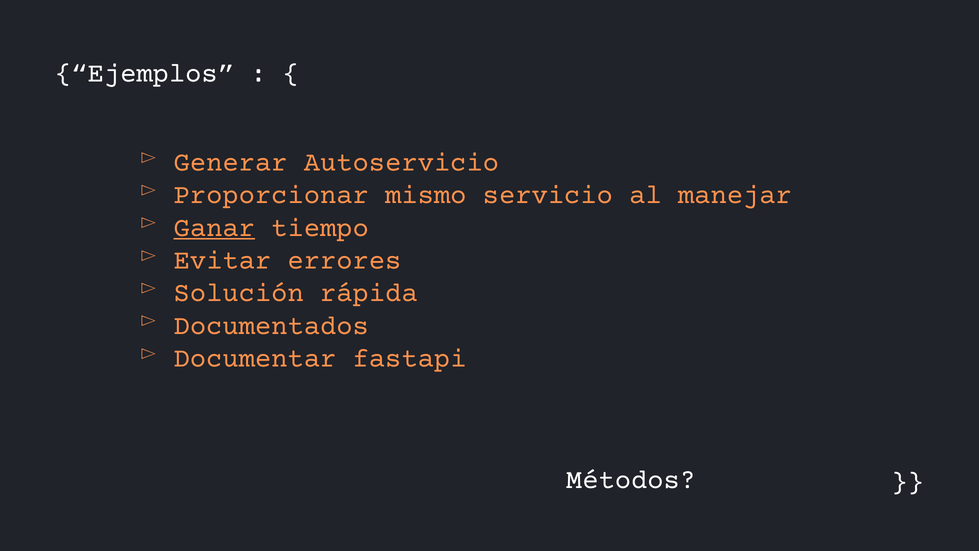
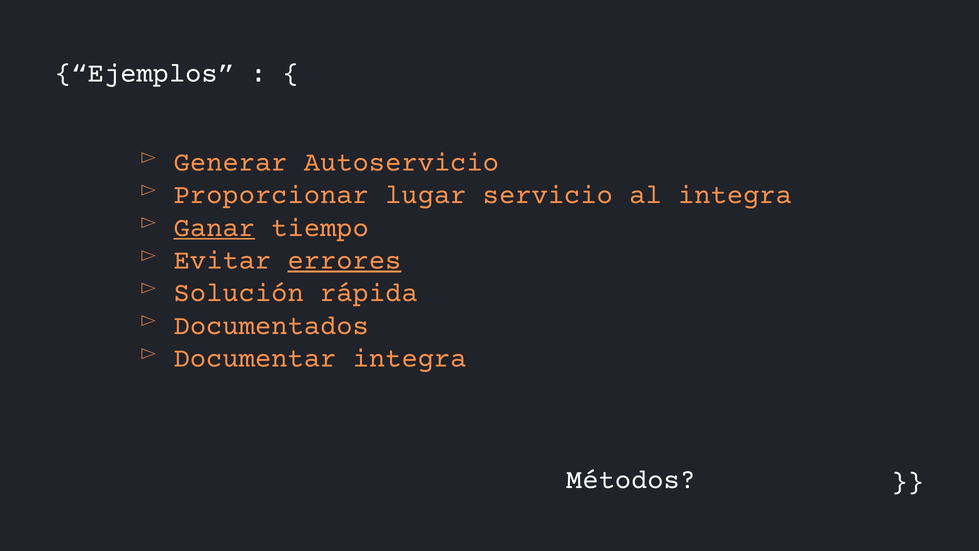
mismo: mismo -> lugar (426, 194)
al manejar: manejar -> integra (735, 194)
errores underline: none -> present (344, 260)
Documentar fastapi: fastapi -> integra (410, 358)
